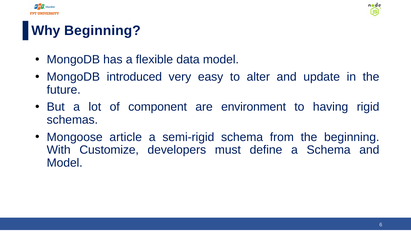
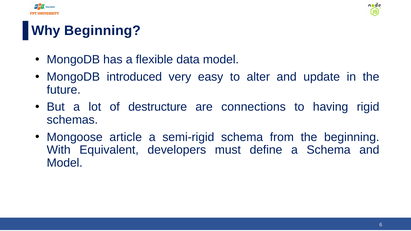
component: component -> destructure (158, 107)
environment: environment -> connections (254, 107)
Customize: Customize -> Equivalent (109, 150)
